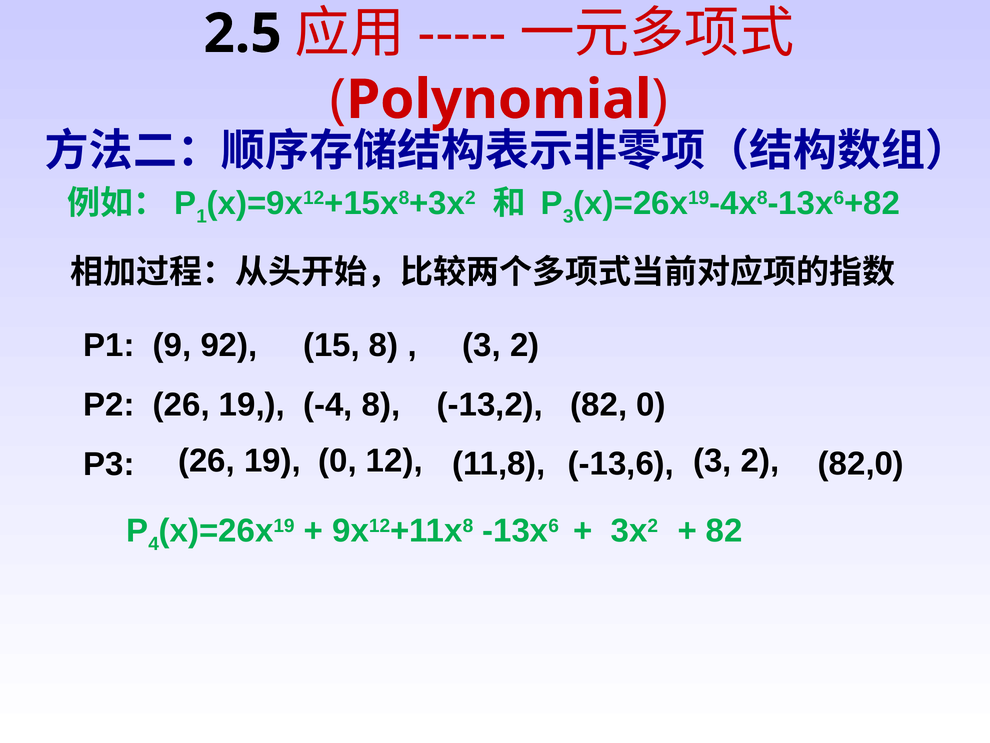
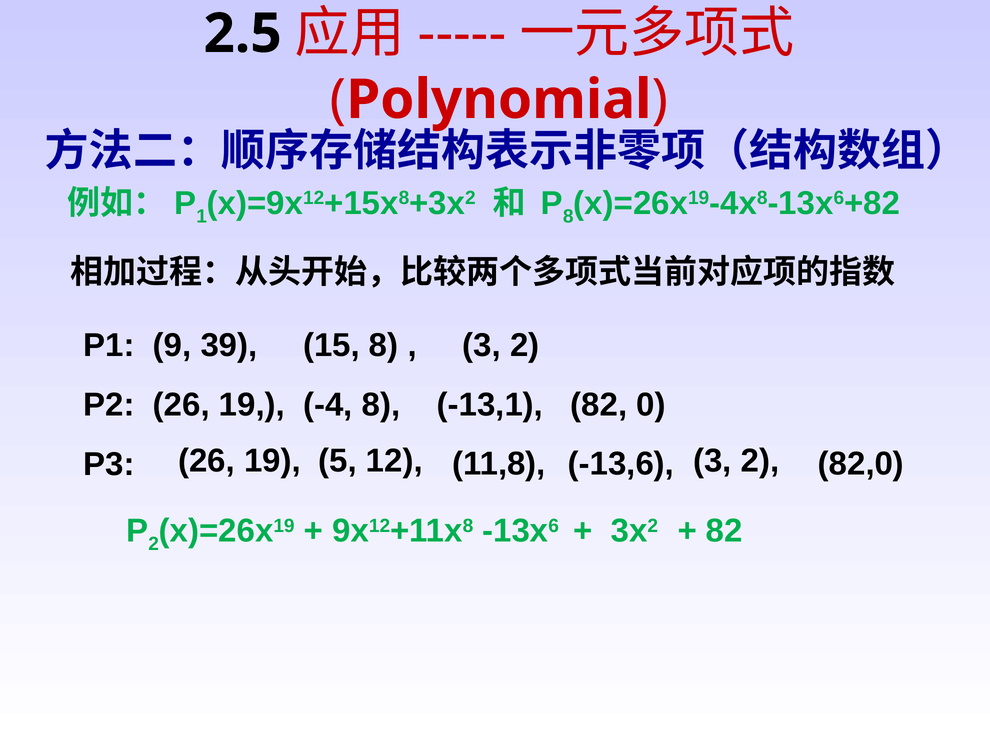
3: 3 -> 8 (568, 216)
92: 92 -> 39 (229, 345)
-13,2: -13,2 -> -13,1 (490, 405)
19 0: 0 -> 5 (337, 461)
4: 4 -> 2 (154, 544)
